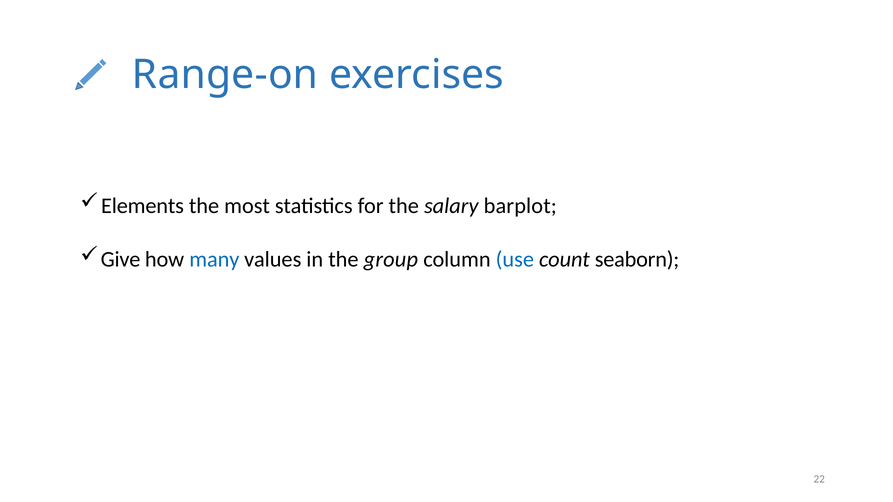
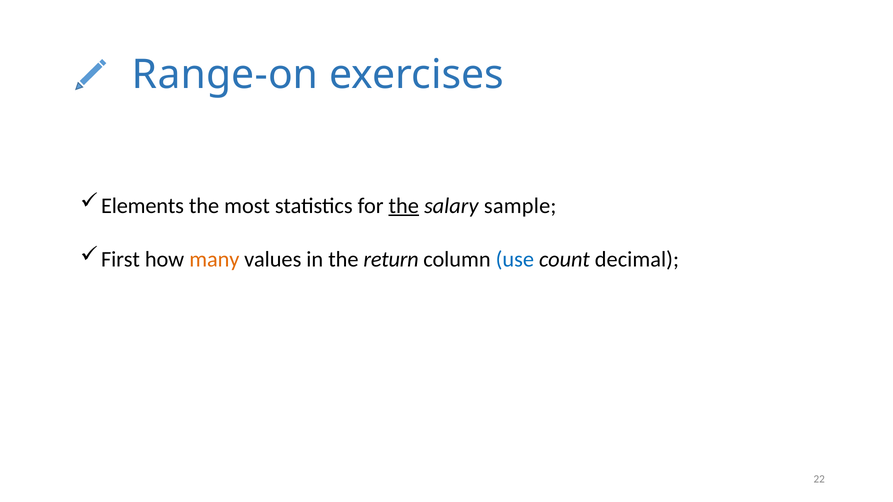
the underline: none -> present (404, 206)
barplot: barplot -> sample (520, 206)
Give: Give -> First (121, 259)
many colour: blue -> orange (214, 259)
group: group -> return (391, 259)
seaborn: seaborn -> decimal (637, 259)
